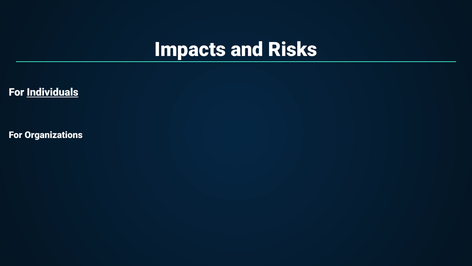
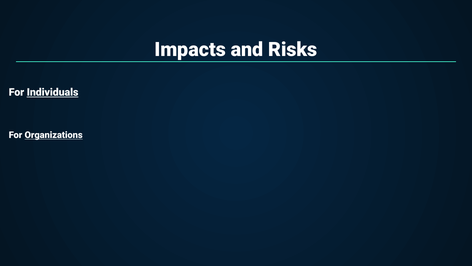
Organizations underline: none -> present (54, 135)
